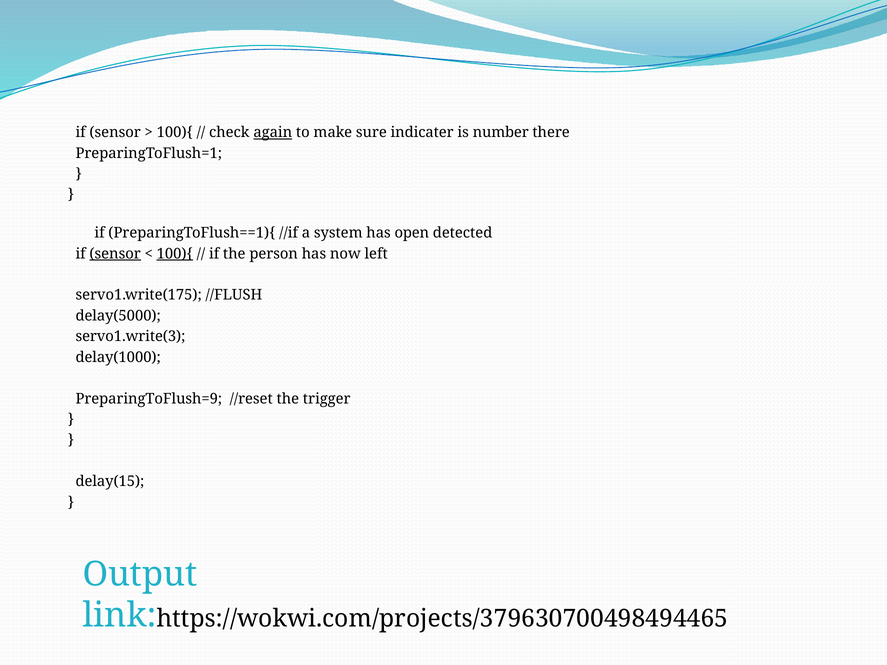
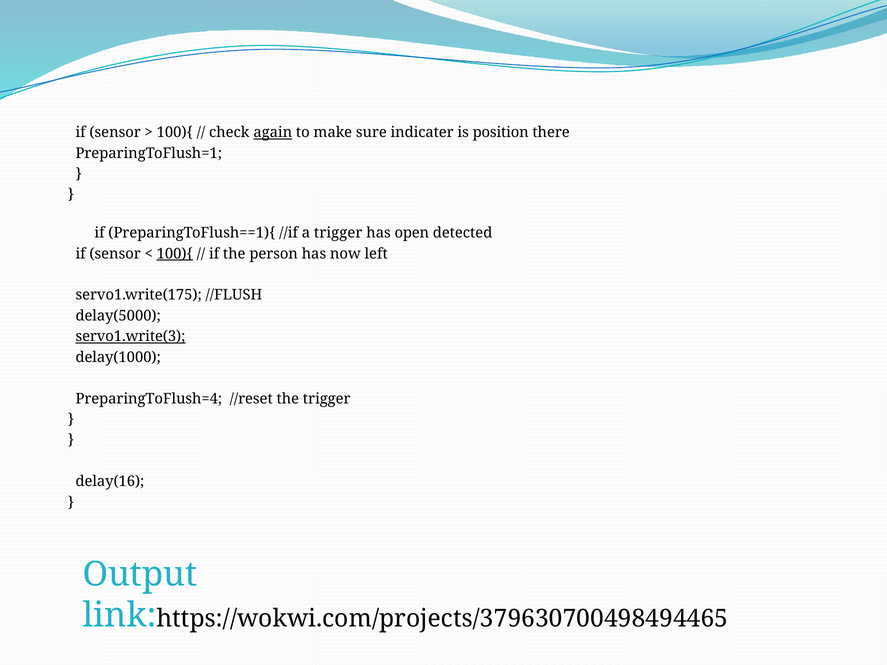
number: number -> position (501, 133)
a system: system -> trigger (338, 233)
sensor underline: present -> none (115, 254)
servo1.write(3 underline: none -> present (130, 337)
PreparingToFlush=9: PreparingToFlush=9 -> PreparingToFlush=4 (149, 399)
delay(15: delay(15 -> delay(16 (110, 482)
